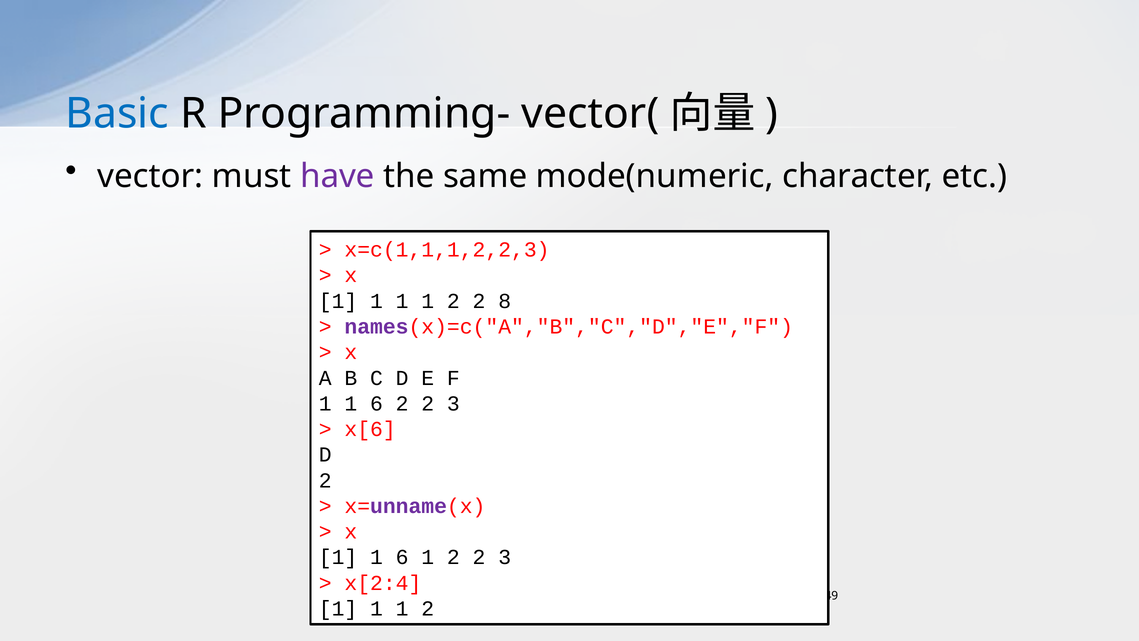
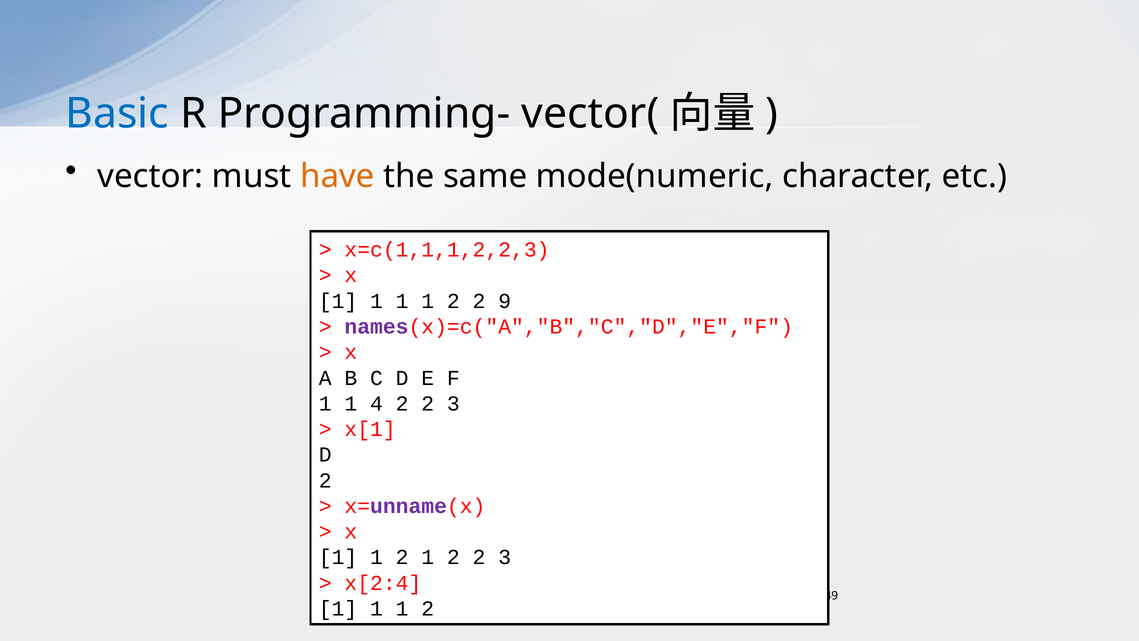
have colour: purple -> orange (337, 176)
8: 8 -> 9 (505, 301)
6: 6 -> 4 (377, 403)
x[6: x[6 -> x[1 (370, 429)
6: 6 -> 2 (402, 557)
